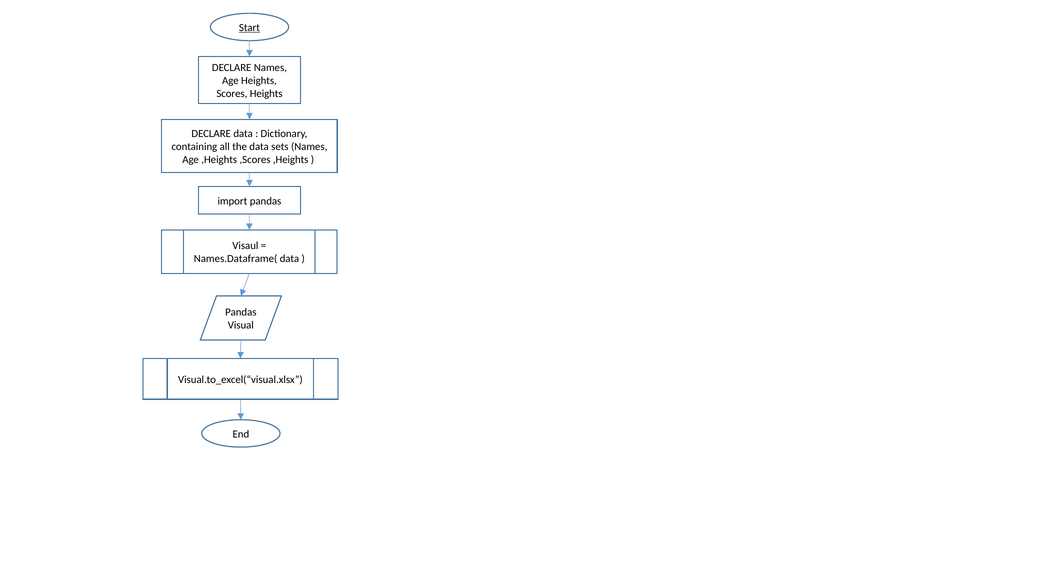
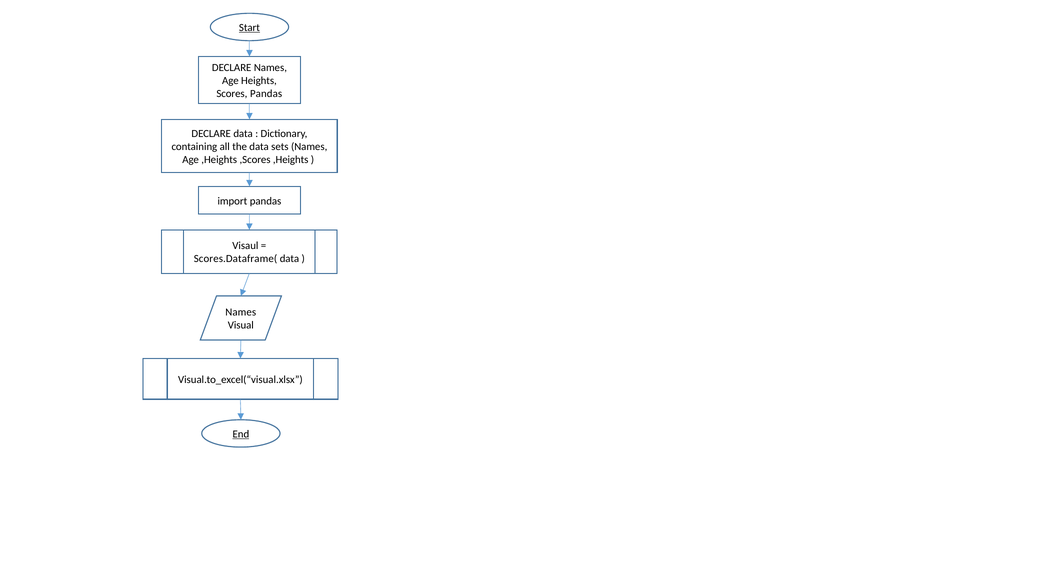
Scores Heights: Heights -> Pandas (266, 94)
Names.Dataframe(: Names.Dataframe( -> Scores.Dataframe( (236, 259)
Pandas: Pandas -> Names (241, 312)
End underline: none -> present (241, 435)
